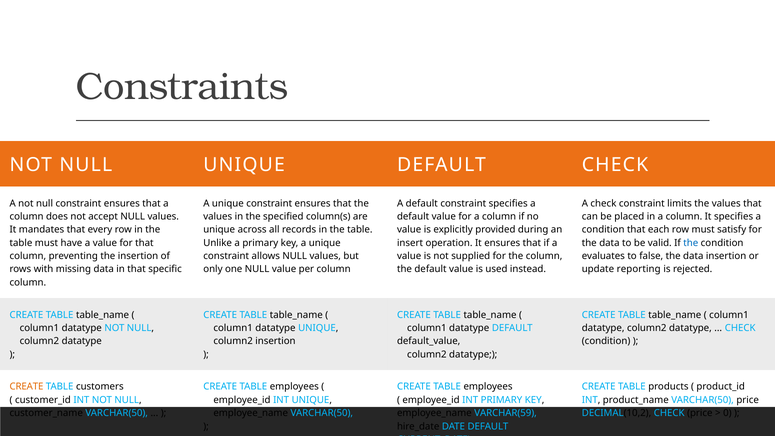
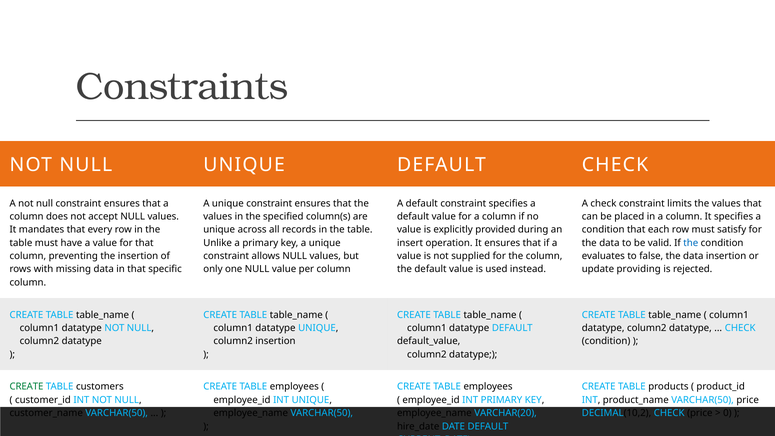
reporting: reporting -> providing (639, 269)
CREATE colour: orange -> green (26, 387)
VARCHAR(59: VARCHAR(59 -> VARCHAR(20 (506, 413)
